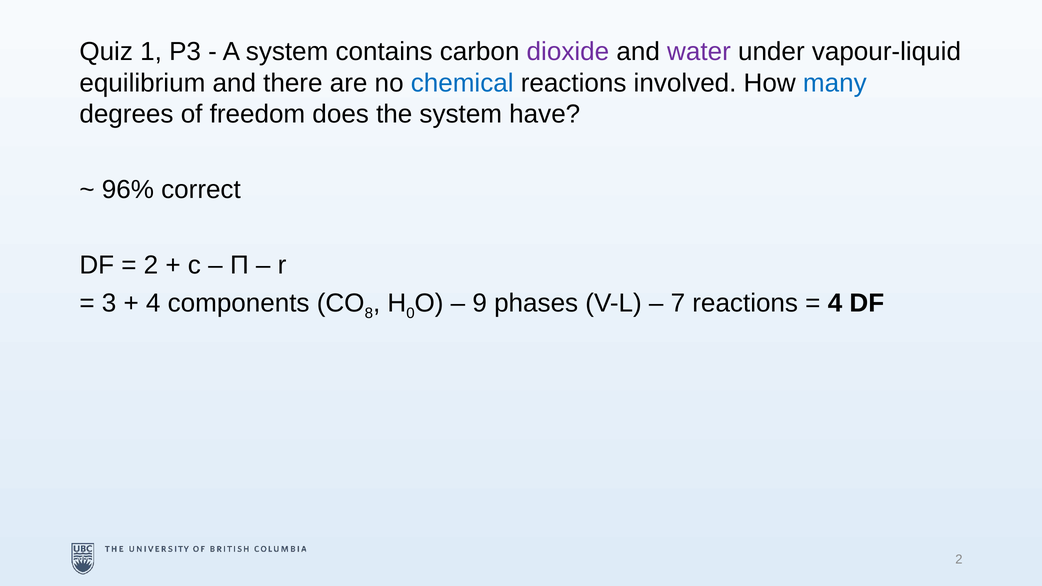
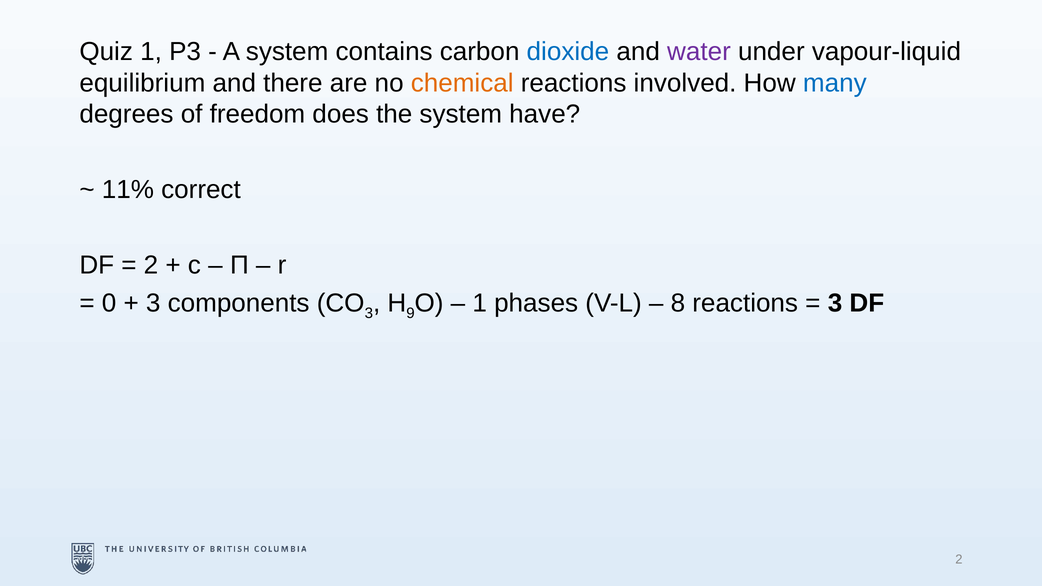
dioxide colour: purple -> blue (568, 52)
chemical colour: blue -> orange (462, 83)
96%: 96% -> 11% (128, 190)
3: 3 -> 0 (109, 303)
4: 4 -> 3 (153, 303)
8: 8 -> 3 (369, 313)
0: 0 -> 9 (410, 313)
9: 9 -> 1 (480, 303)
7: 7 -> 8 (678, 303)
4: 4 -> 3 (835, 303)
